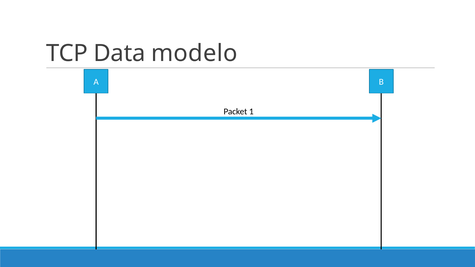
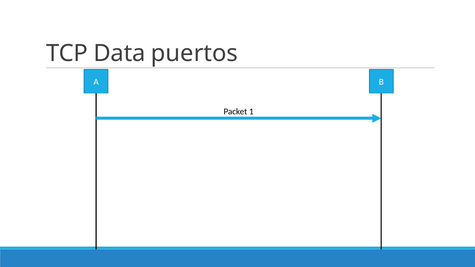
modelo: modelo -> puertos (194, 53)
